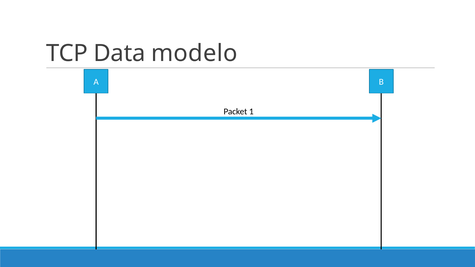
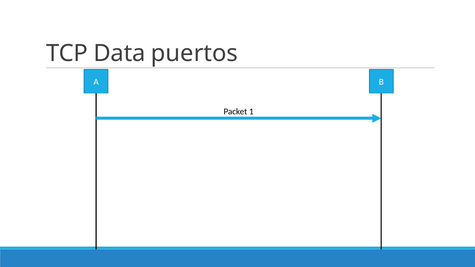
modelo: modelo -> puertos (194, 53)
